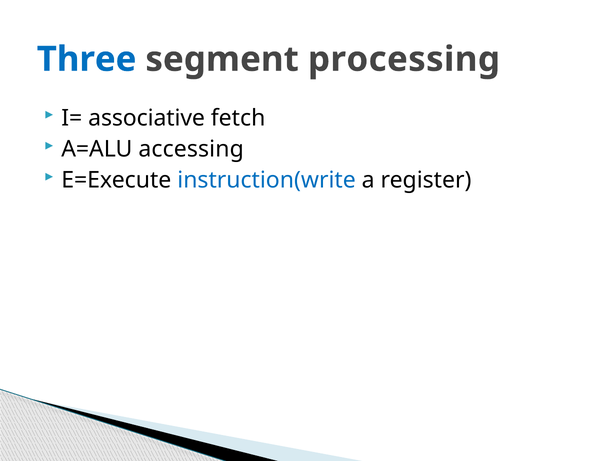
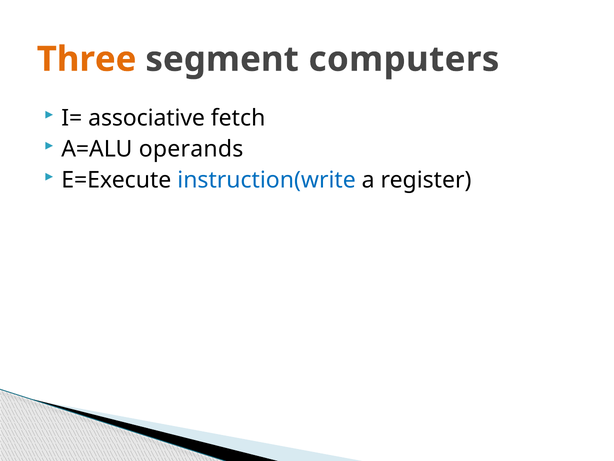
Three colour: blue -> orange (87, 59)
processing: processing -> computers (404, 59)
accessing: accessing -> operands (191, 149)
